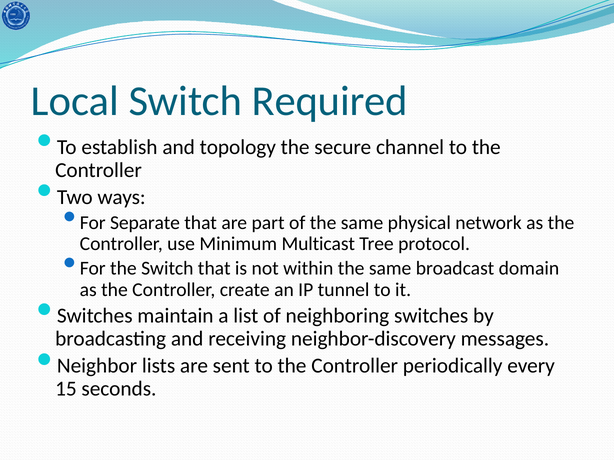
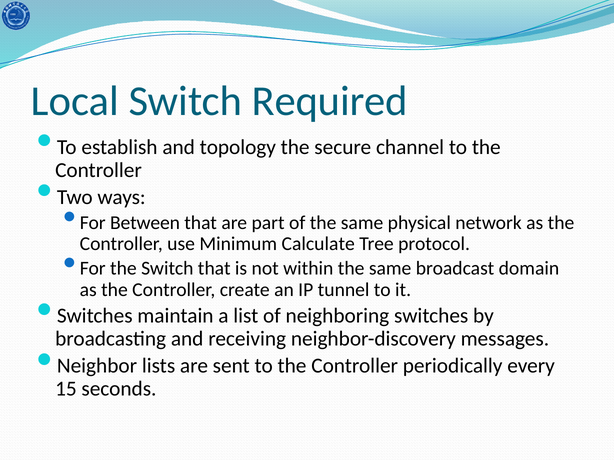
Separate: Separate -> Between (145, 223)
Multicast: Multicast -> Calculate (318, 244)
